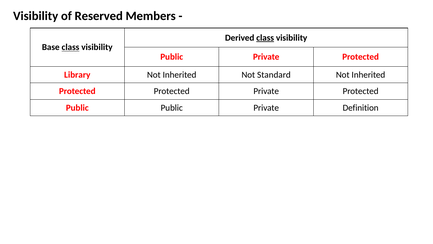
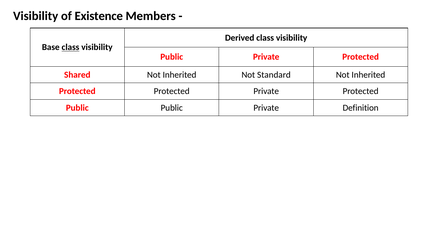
Reserved: Reserved -> Existence (99, 16)
class underline: present -> none (265, 38)
Library: Library -> Shared (77, 75)
